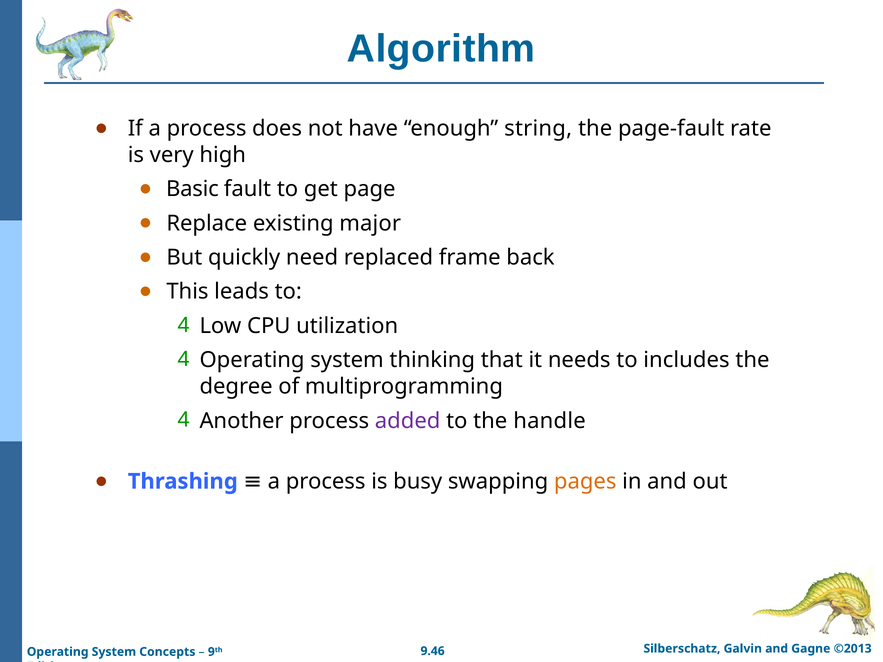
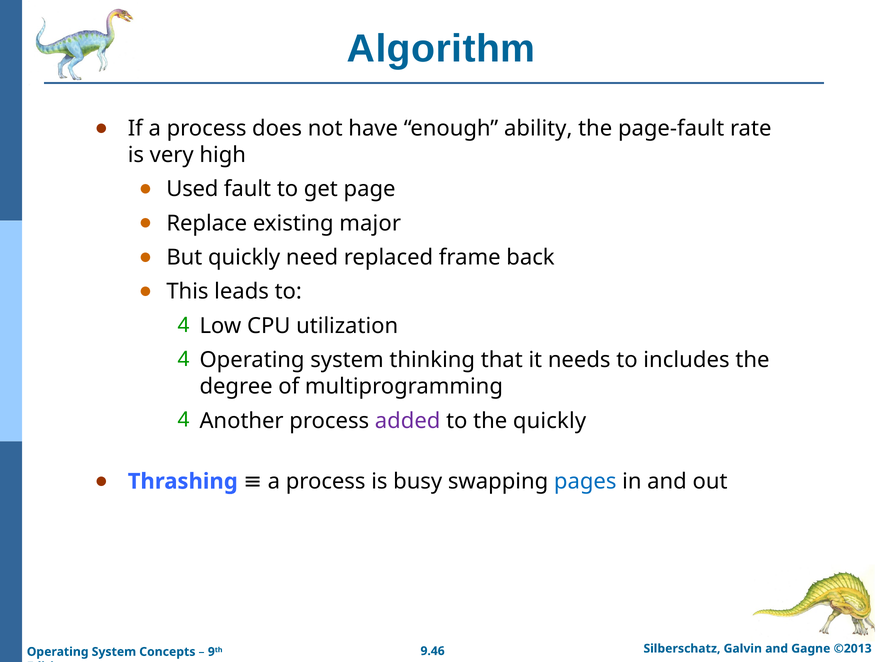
string: string -> ability (538, 129)
Basic: Basic -> Used (192, 189)
the handle: handle -> quickly (550, 421)
pages colour: orange -> blue (585, 482)
